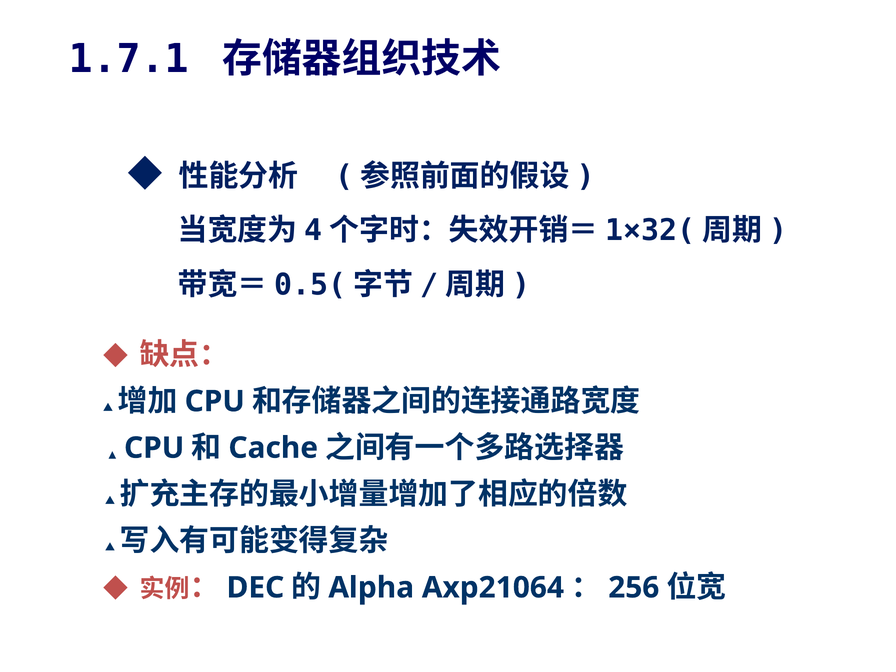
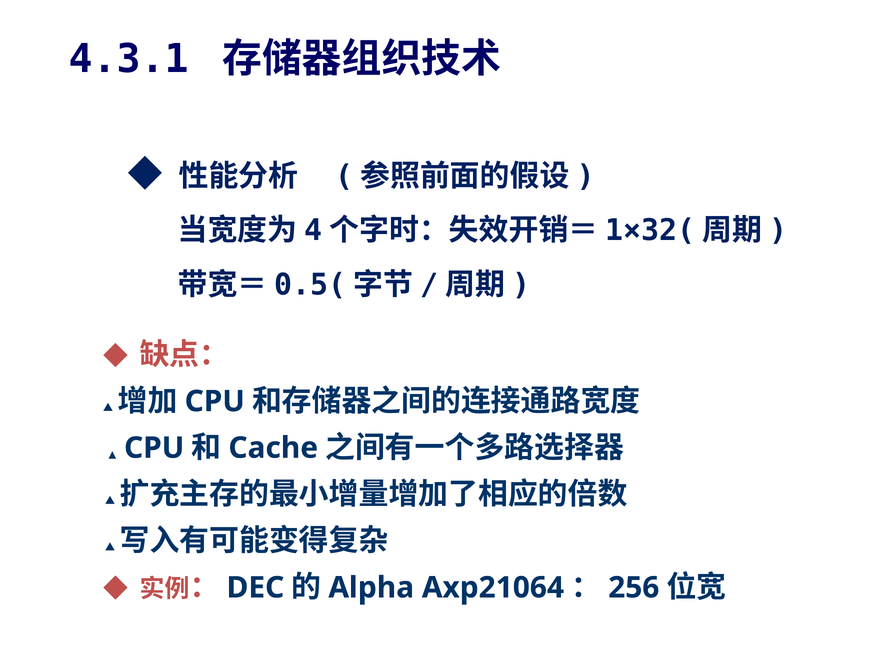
1.7.1: 1.7.1 -> 4.3.1 (129, 59)
